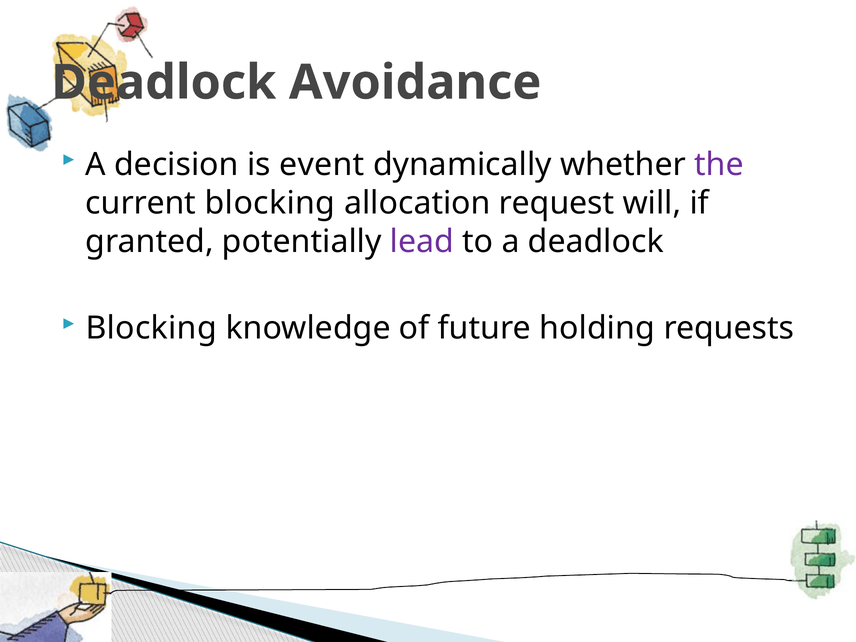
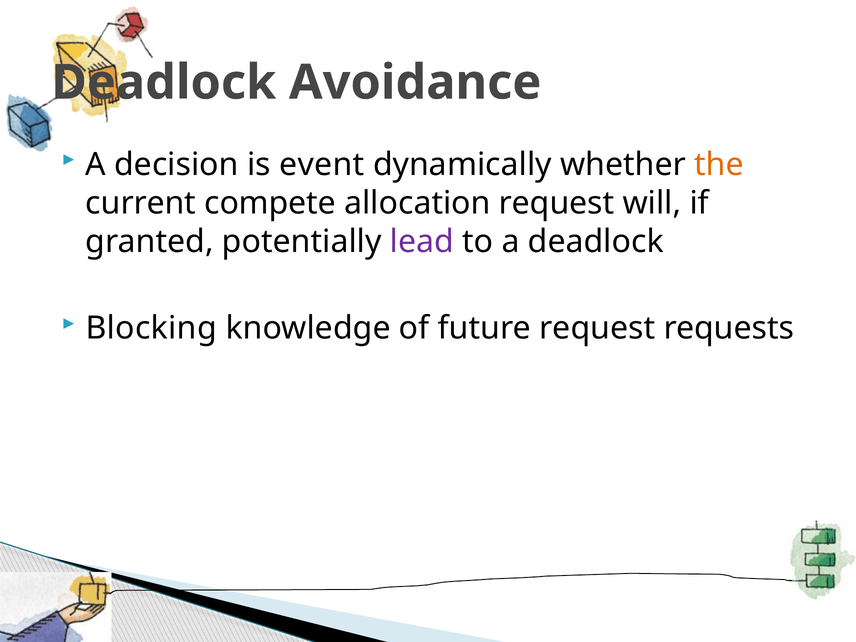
the colour: purple -> orange (719, 164)
current blocking: blocking -> compete (270, 203)
future holding: holding -> request (597, 328)
